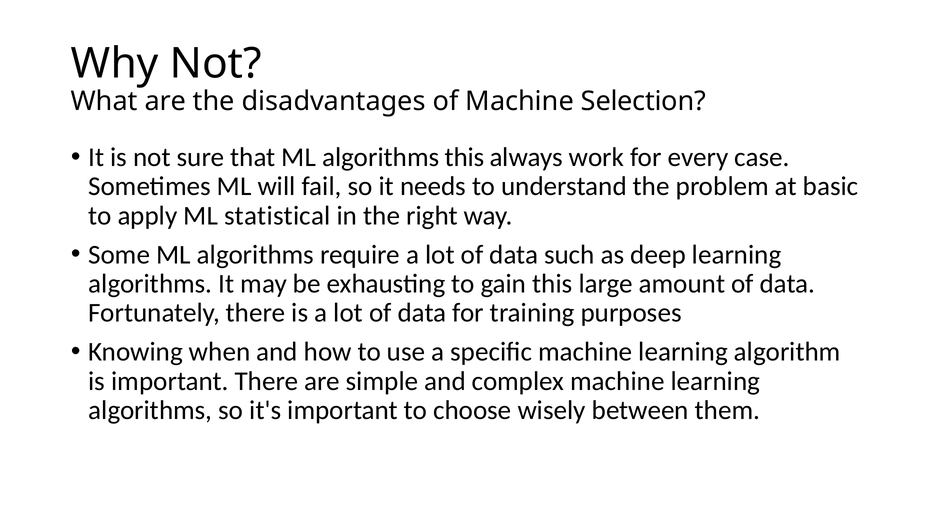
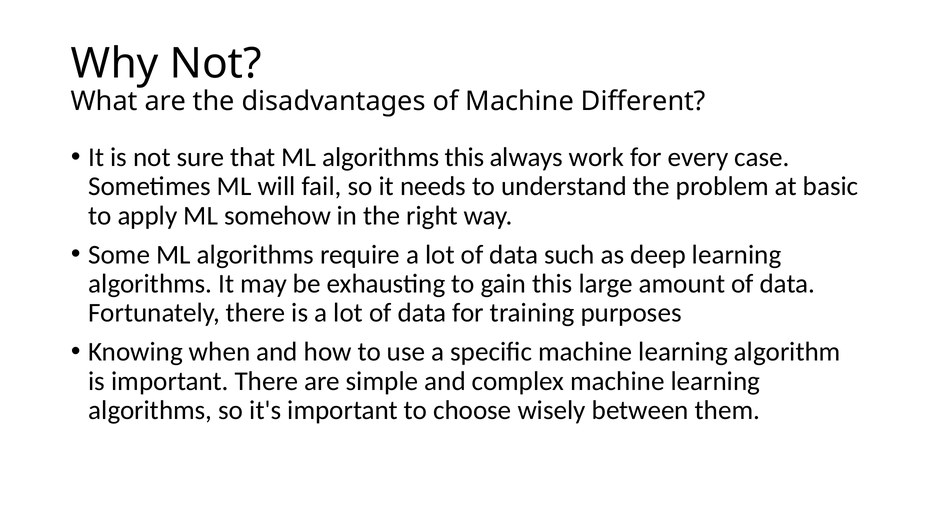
Selection: Selection -> Different (643, 101)
statistical: statistical -> somehow (278, 216)
